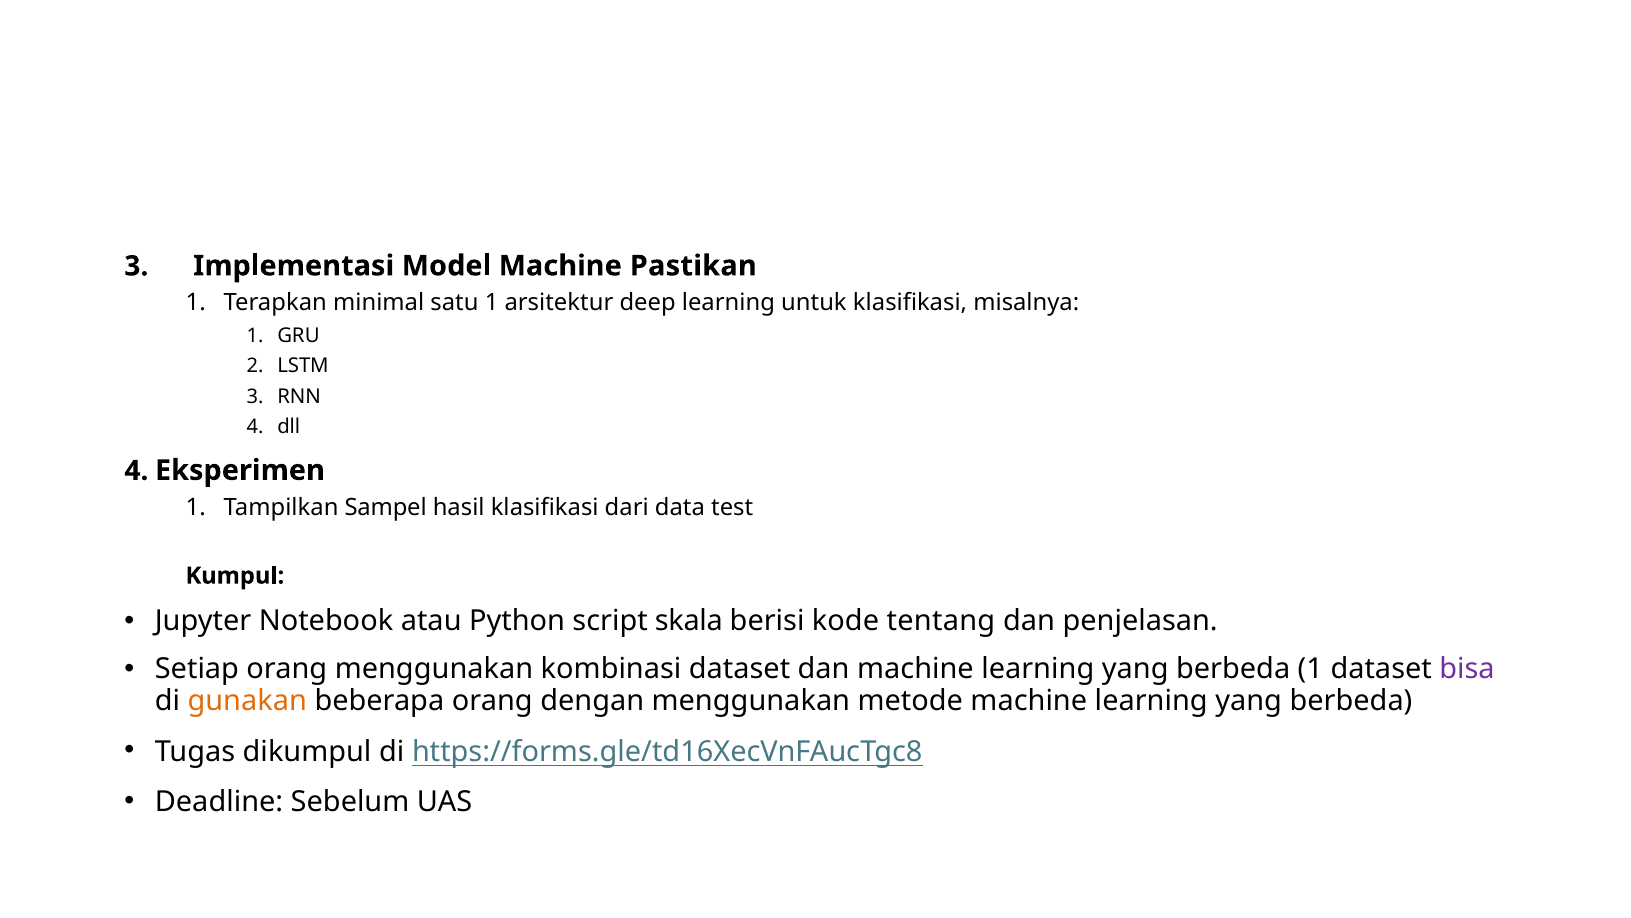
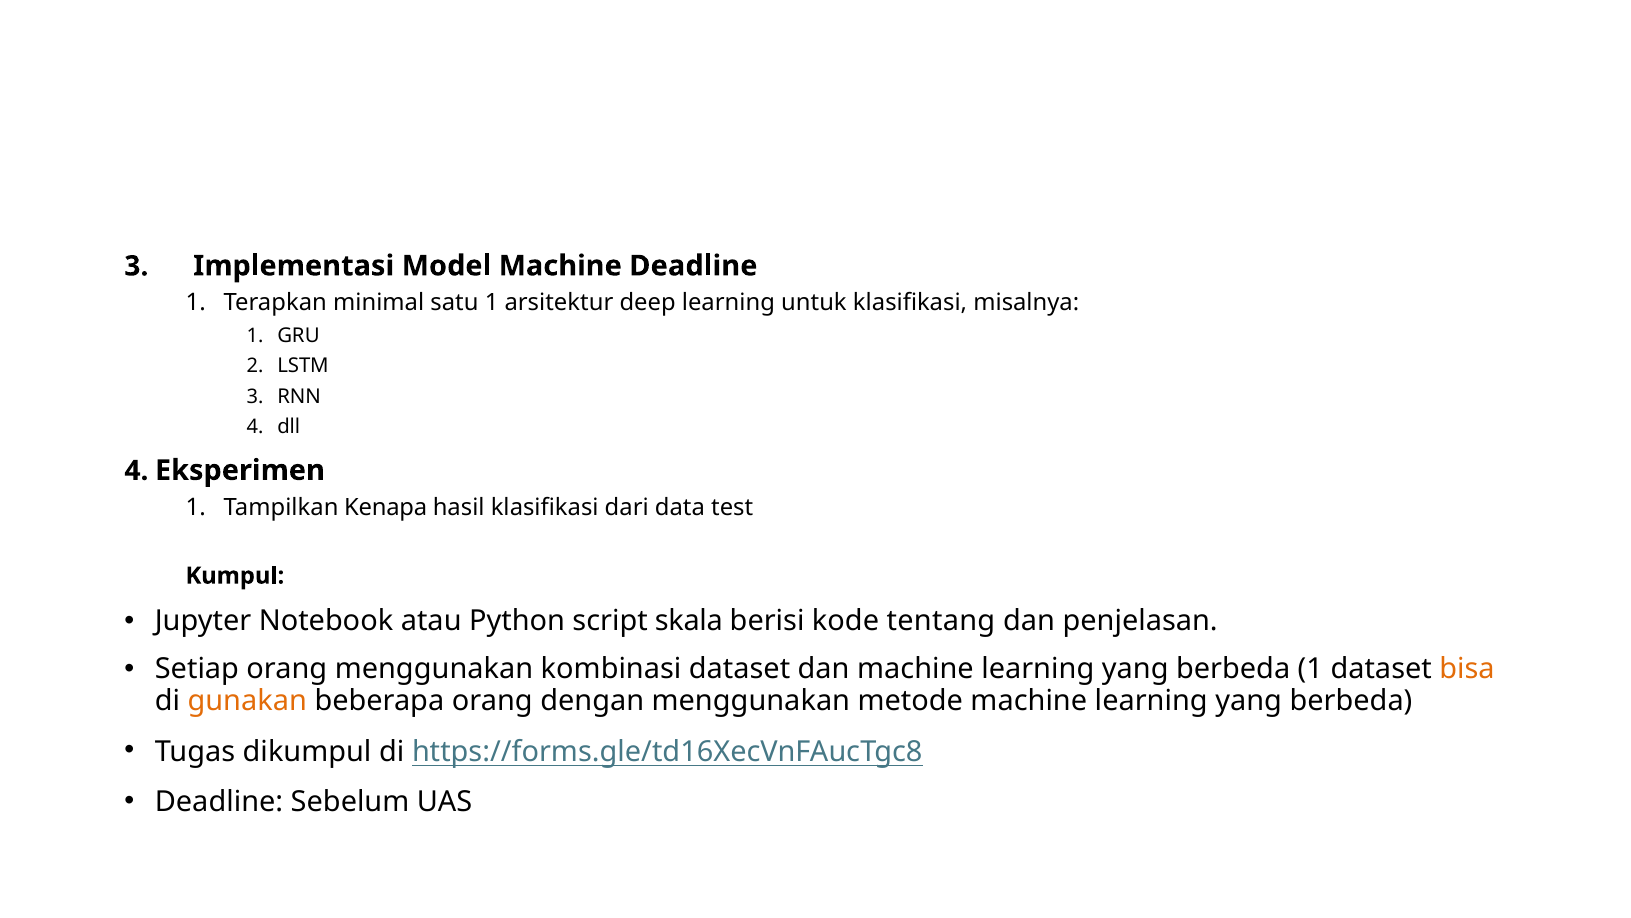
Machine Pastikan: Pastikan -> Deadline (693, 266)
Sampel: Sampel -> Kenapa (386, 507)
bisa colour: purple -> orange (1467, 669)
